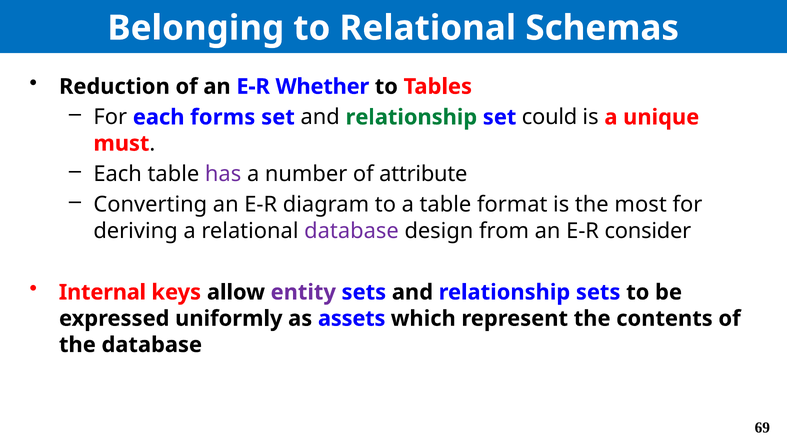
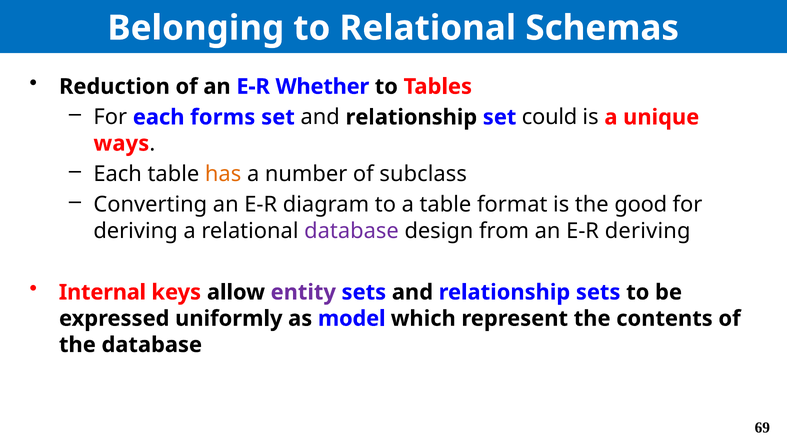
relationship colour: green -> black (411, 117)
must: must -> ways (121, 143)
has colour: purple -> orange (223, 174)
attribute: attribute -> subclass (423, 174)
most: most -> good (641, 205)
E-R consider: consider -> deriving (648, 231)
assets: assets -> model (352, 318)
